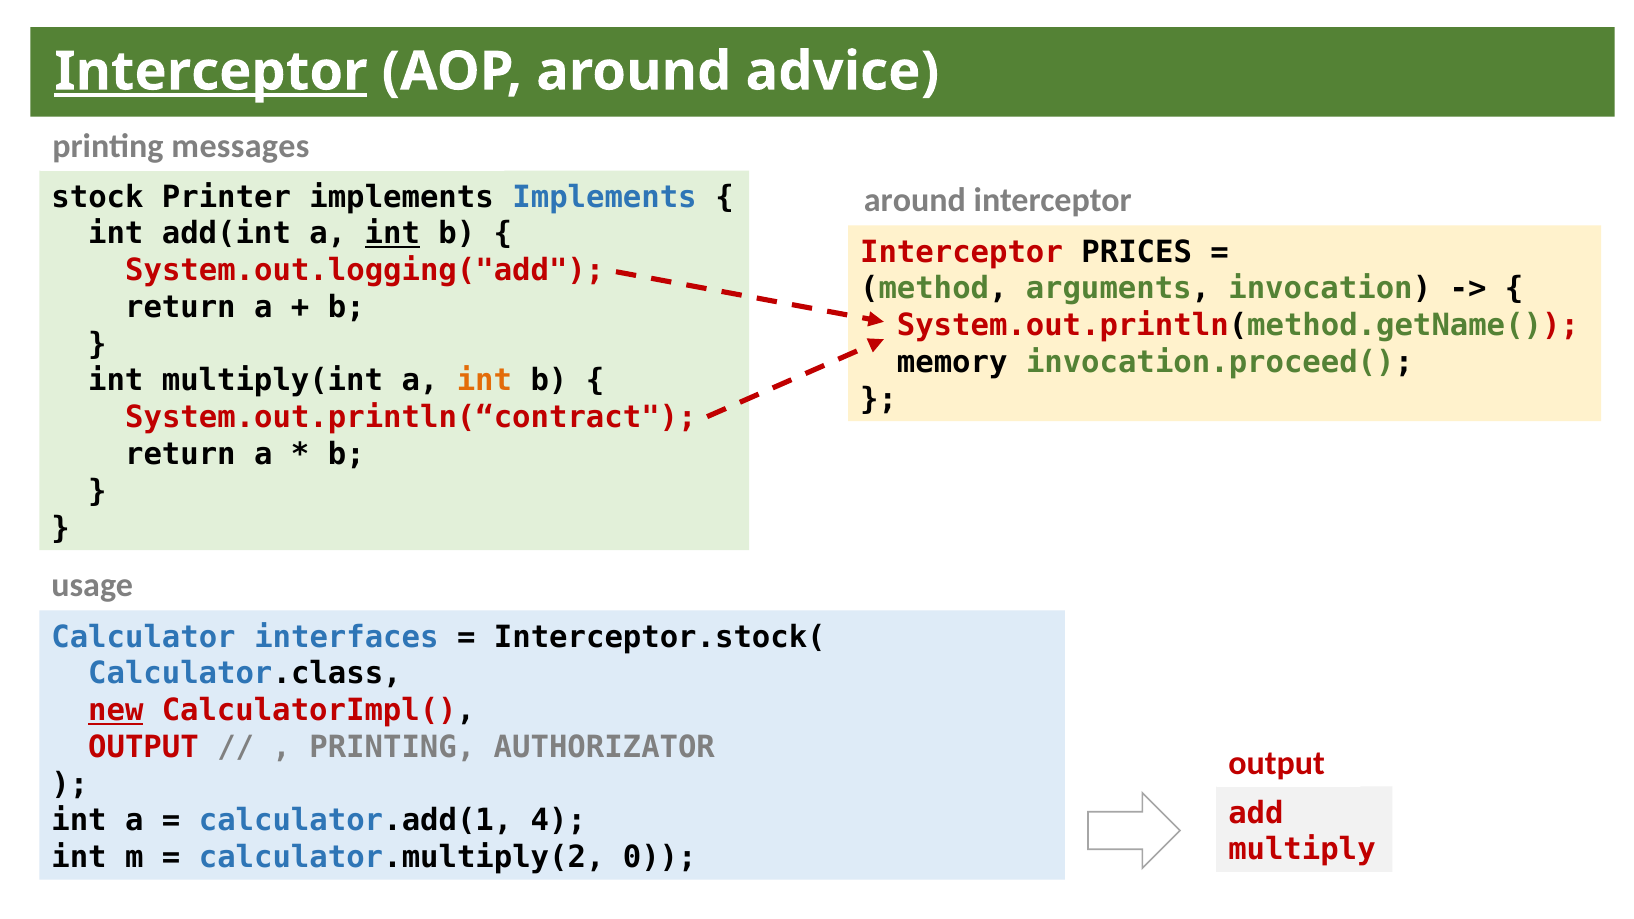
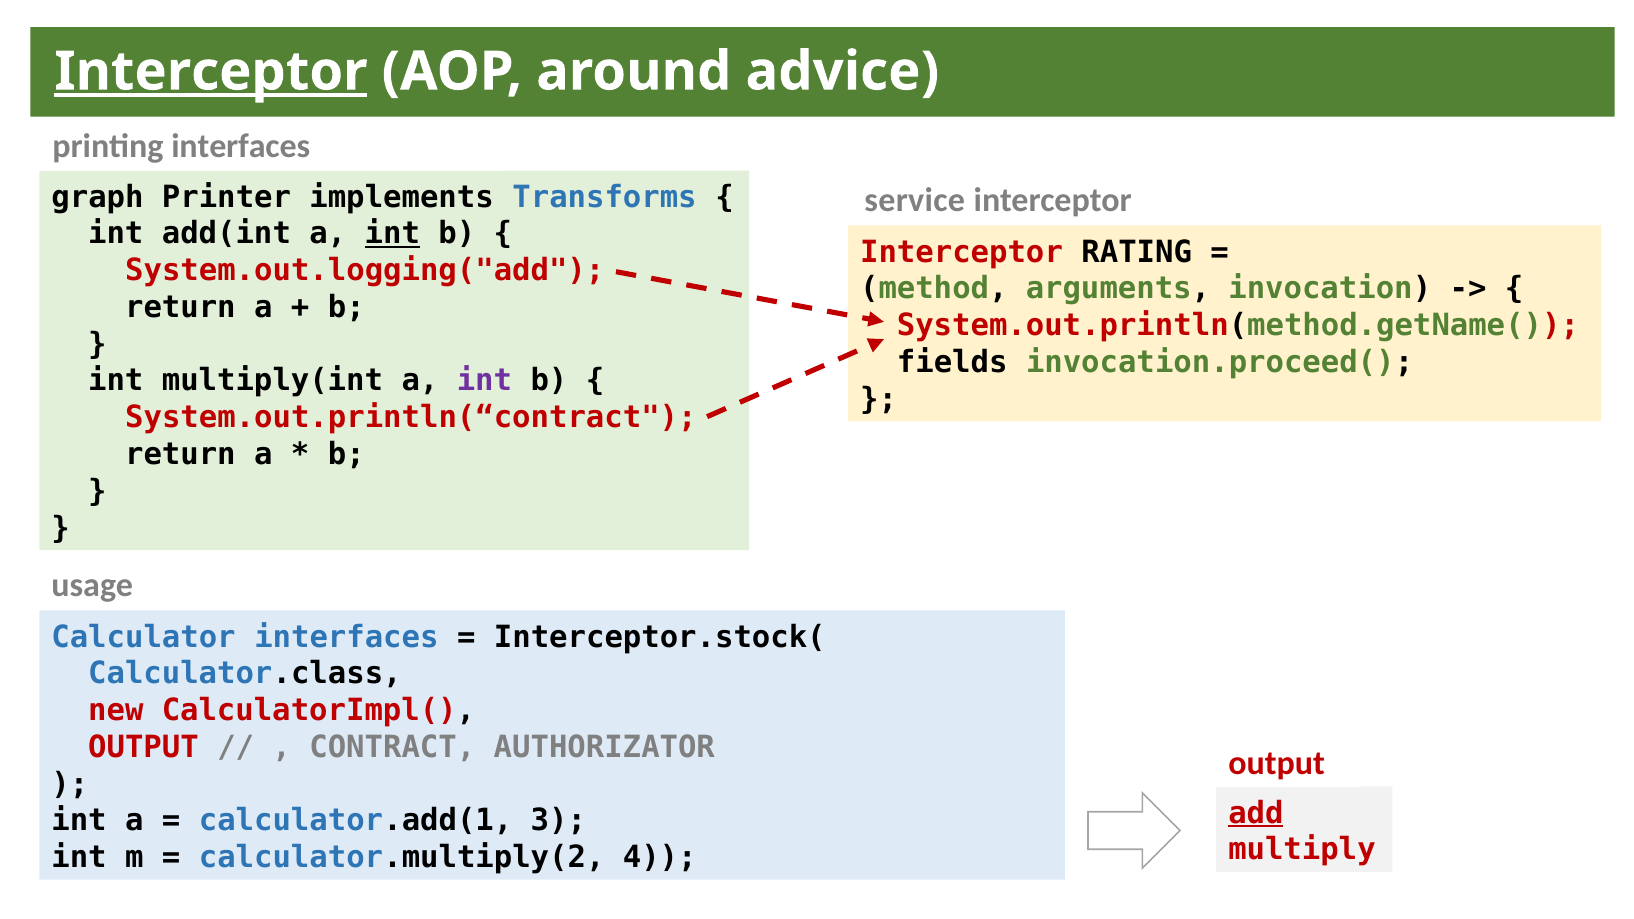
printing messages: messages -> interfaces (241, 147)
stock: stock -> graph (98, 197)
implements Implements: Implements -> Transforms (605, 197)
around: around -> service (915, 201)
PRICES: PRICES -> RATING (1137, 252)
memory: memory -> fields (952, 362)
int colour: orange -> purple (484, 381)
new underline: present -> none (116, 711)
PRINTING: PRINTING -> CONTRACT (392, 747)
add underline: none -> present (1256, 813)
4: 4 -> 3 (558, 821)
0: 0 -> 4 (660, 858)
